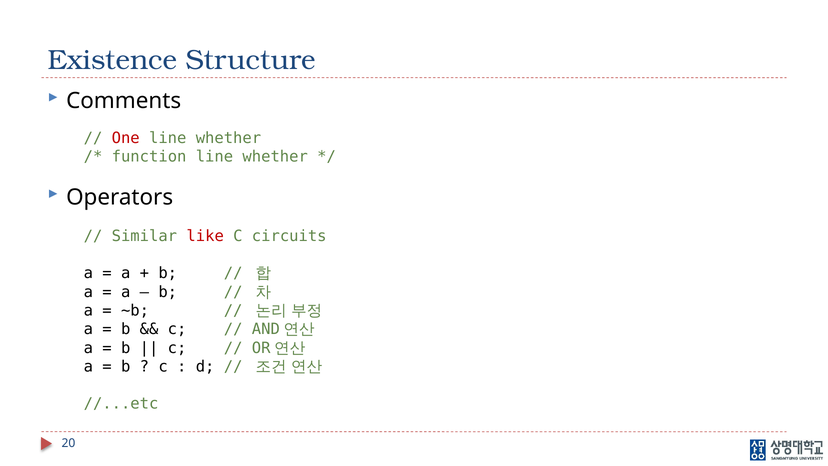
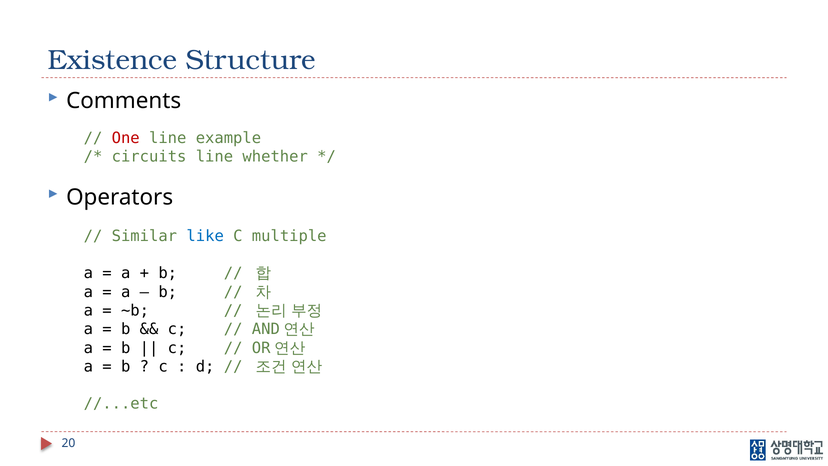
whether: whether -> example (228, 138)
function: function -> circuits (149, 156)
like colour: red -> blue (205, 236)
circuits: circuits -> multiple (289, 236)
